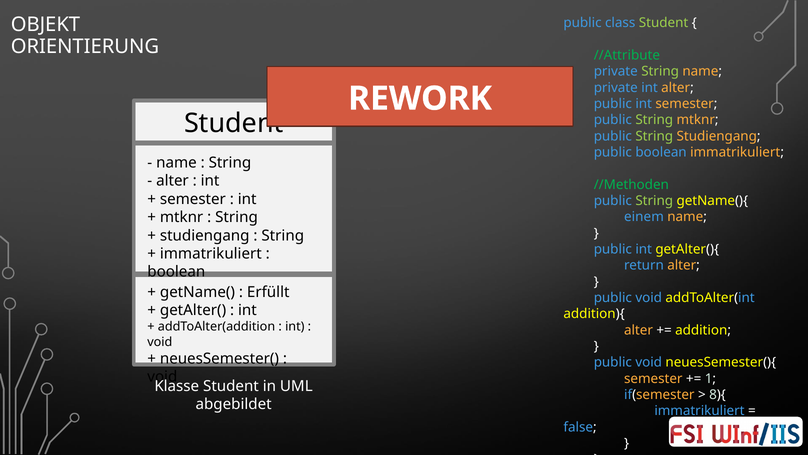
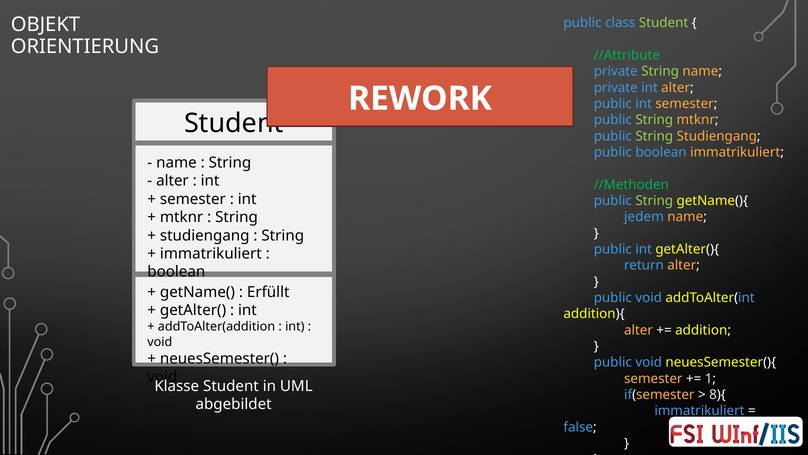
einem: einem -> jedem (644, 217)
